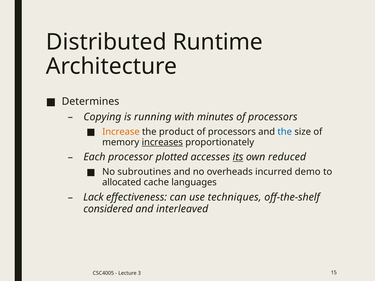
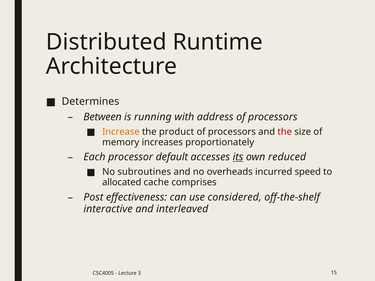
Copying: Copying -> Between (102, 117)
minutes: minutes -> address (215, 117)
the colour: blue -> red (285, 132)
increases underline: present -> none (162, 142)
plotted: plotted -> default (172, 157)
demo: demo -> speed (308, 172)
languages: languages -> comprises (194, 183)
Lack: Lack -> Post (93, 197)
techniques: techniques -> considered (235, 197)
considered: considered -> interactive (108, 209)
